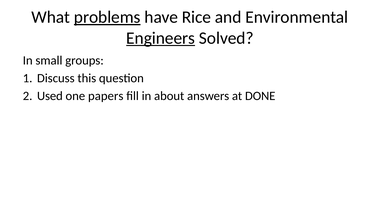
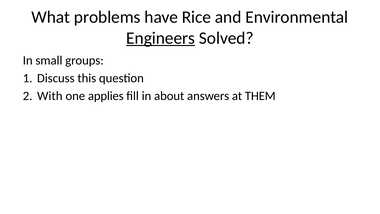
problems underline: present -> none (107, 17)
Used: Used -> With (50, 96)
papers: papers -> applies (106, 96)
DONE: DONE -> THEM (260, 96)
